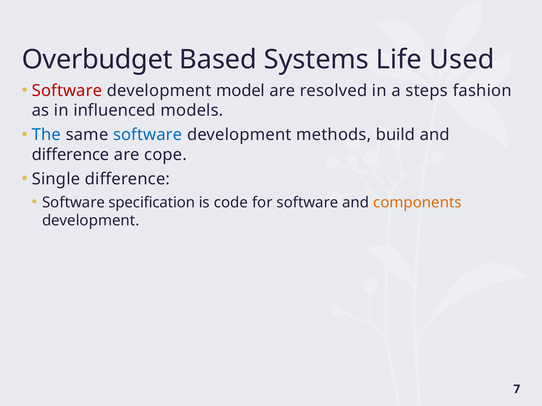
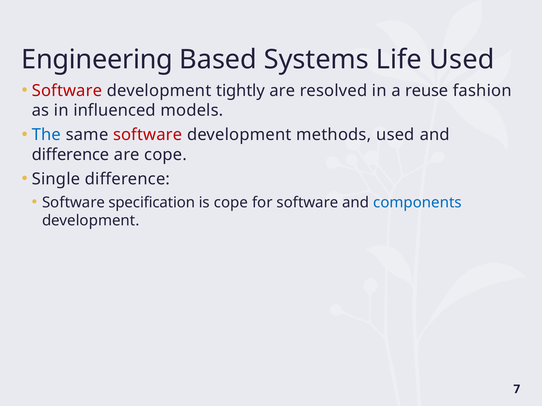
Overbudget: Overbudget -> Engineering (97, 60)
model: model -> tightly (241, 91)
steps: steps -> reuse (427, 91)
software colour: blue -> red (148, 135)
methods build: build -> used (395, 135)
is code: code -> cope (231, 203)
components colour: orange -> blue (417, 203)
